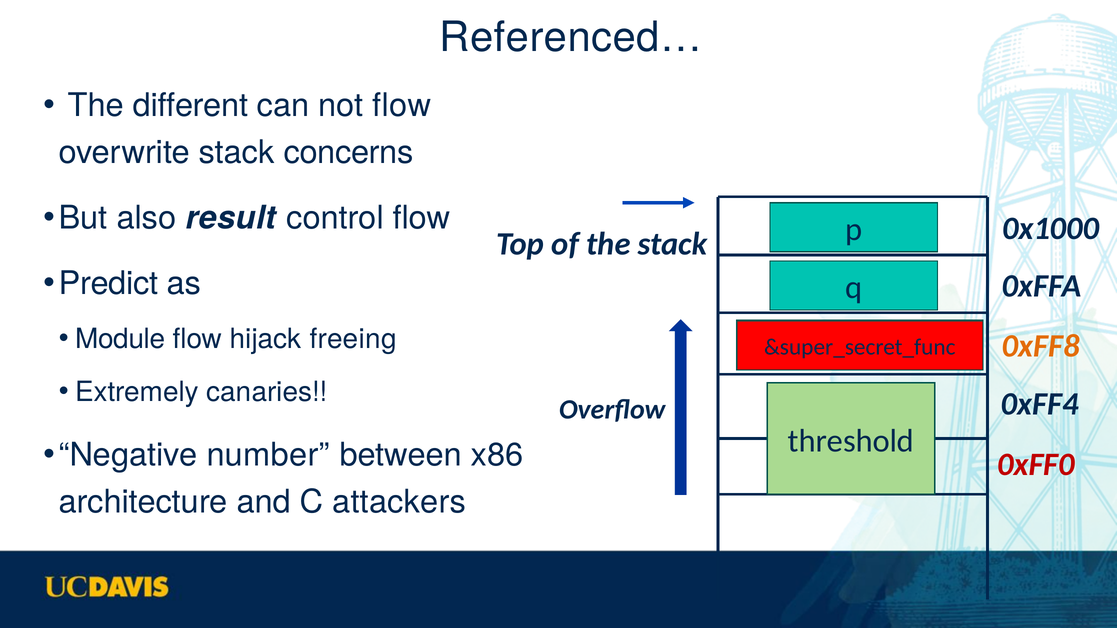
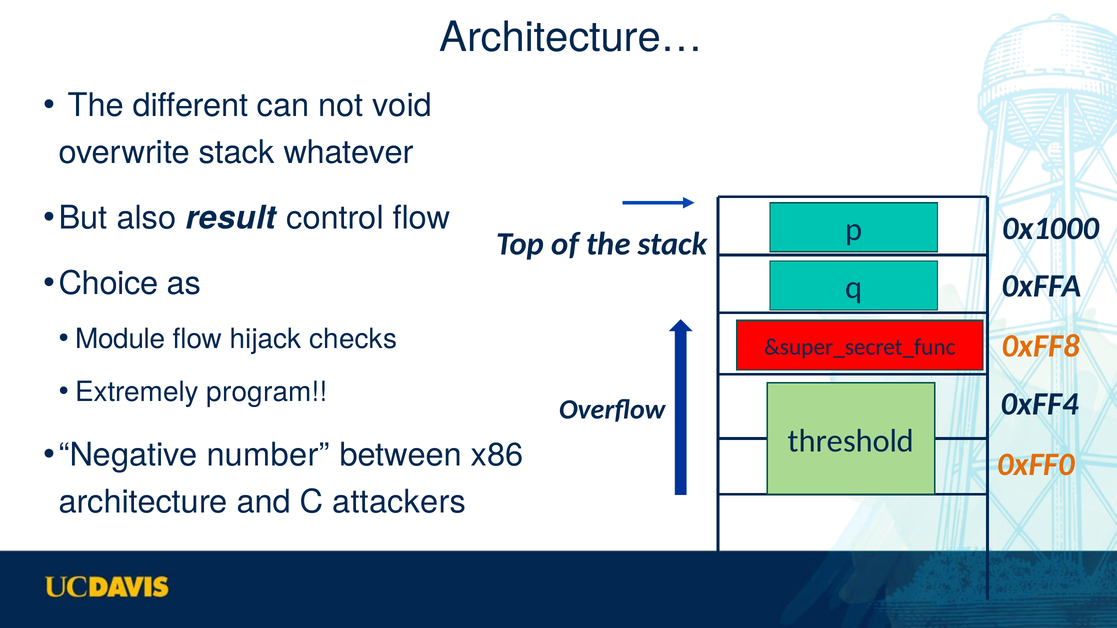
Referenced…: Referenced… -> Architecture… (571, 37)
not flow: flow -> void (402, 106)
concerns: concerns -> whatever (349, 153)
Predict: Predict -> Choice (108, 284)
freeing: freeing -> checks (353, 339)
canaries: canaries -> program (267, 392)
0xFF0 colour: red -> orange (1036, 465)
